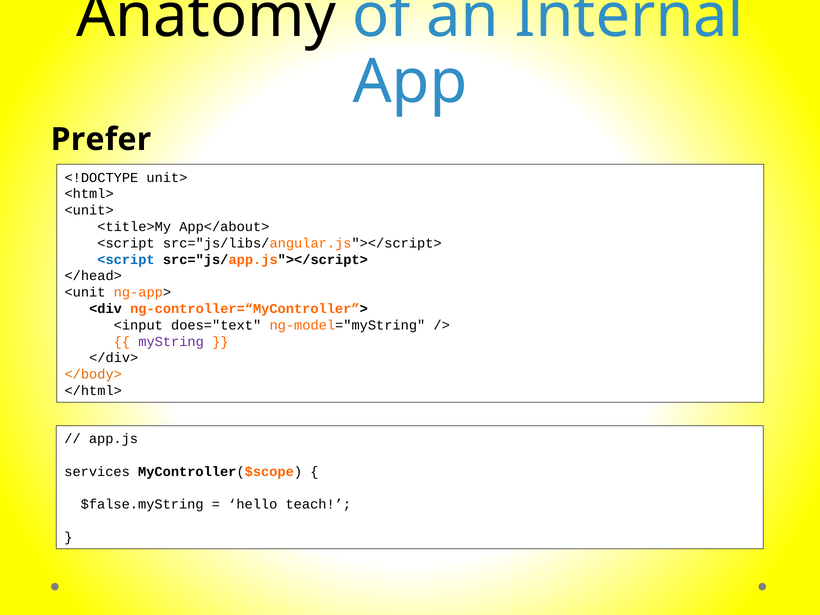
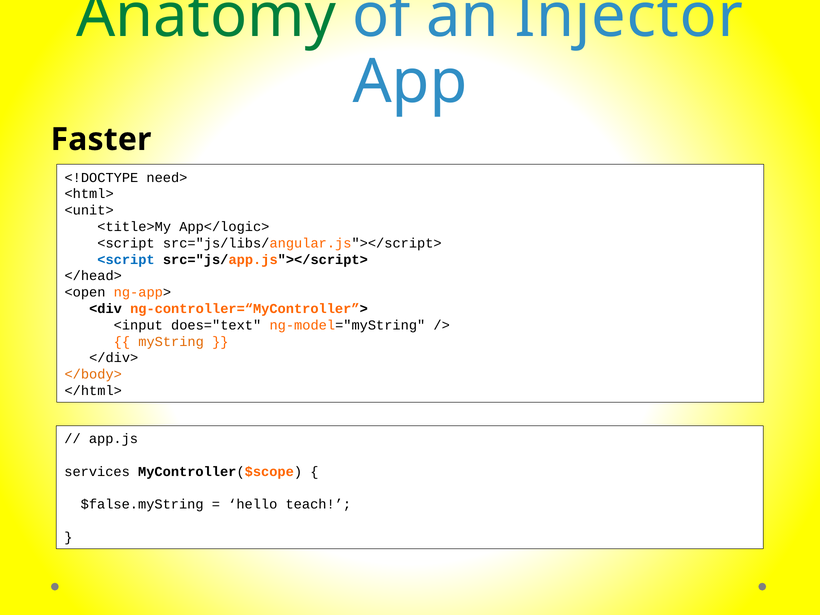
Anatomy colour: black -> green (206, 16)
Internal: Internal -> Injector (629, 16)
Prefer: Prefer -> Faster (101, 139)
unit>: unit> -> need> (167, 178)
App</about>: App</about> -> App</logic> (224, 227)
<unit: <unit -> <open (85, 292)
myString colour: purple -> orange (171, 342)
